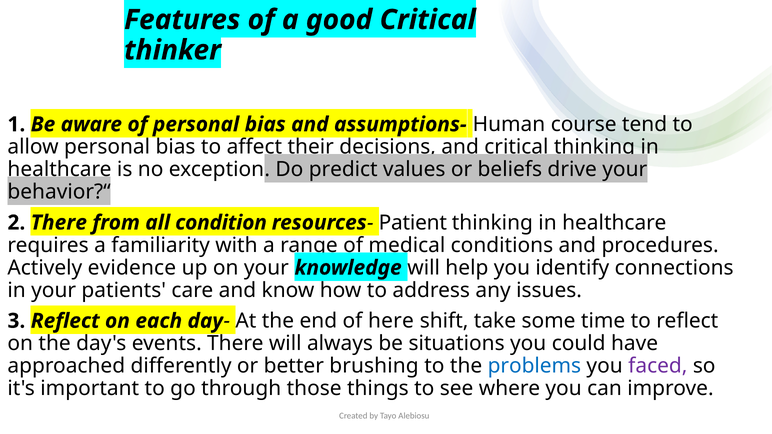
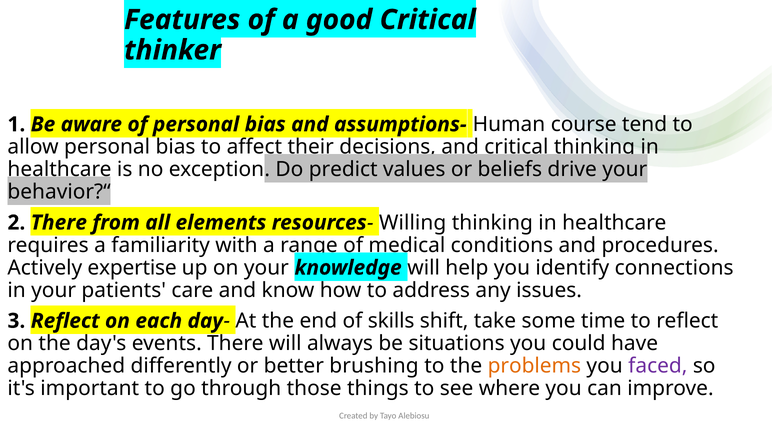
condition: condition -> elements (221, 223)
Patient: Patient -> Willing (413, 223)
evidence: evidence -> expertise (132, 268)
here: here -> skills (391, 321)
problems colour: blue -> orange (534, 366)
